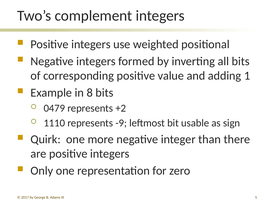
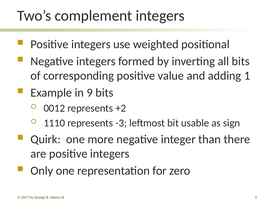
8: 8 -> 9 (90, 93)
0479: 0479 -> 0012 (54, 108)
-9: -9 -> -3 (121, 123)
